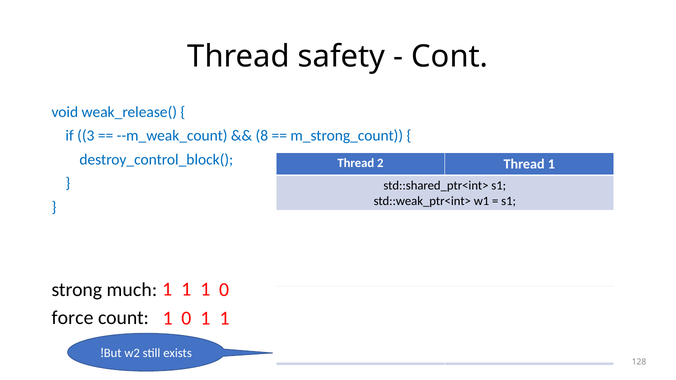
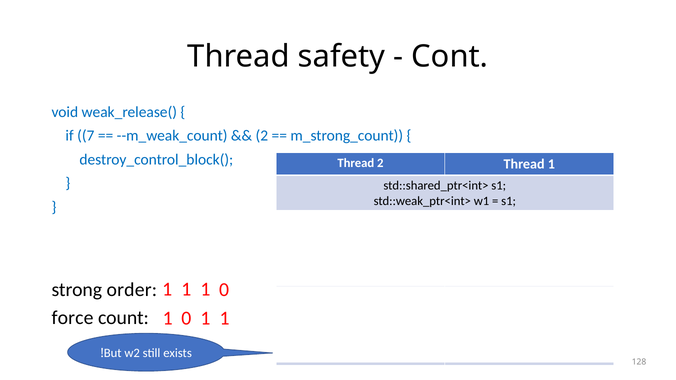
3: 3 -> 7 (86, 136)
8: 8 -> 2 (262, 136)
much: much -> order (132, 290)
